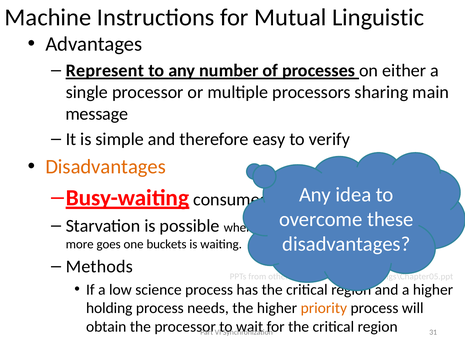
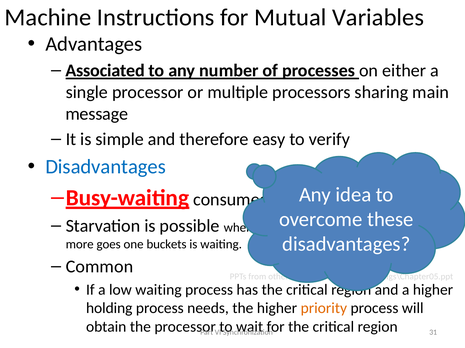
Linguistic: Linguistic -> Variables (378, 17)
Represent: Represent -> Associated (105, 71)
Disadvantages colour: orange -> blue (106, 167)
Methods: Methods -> Common (99, 267)
low science: science -> waiting (158, 290)
